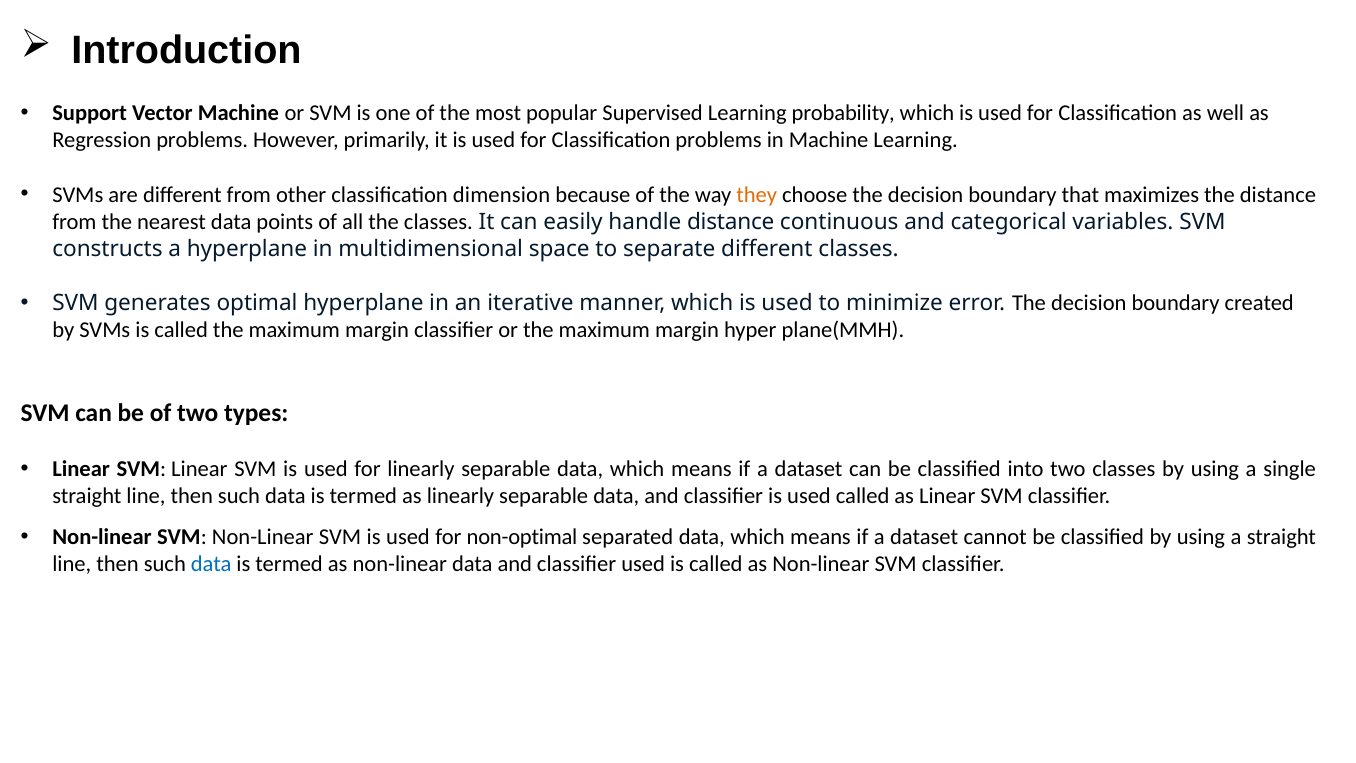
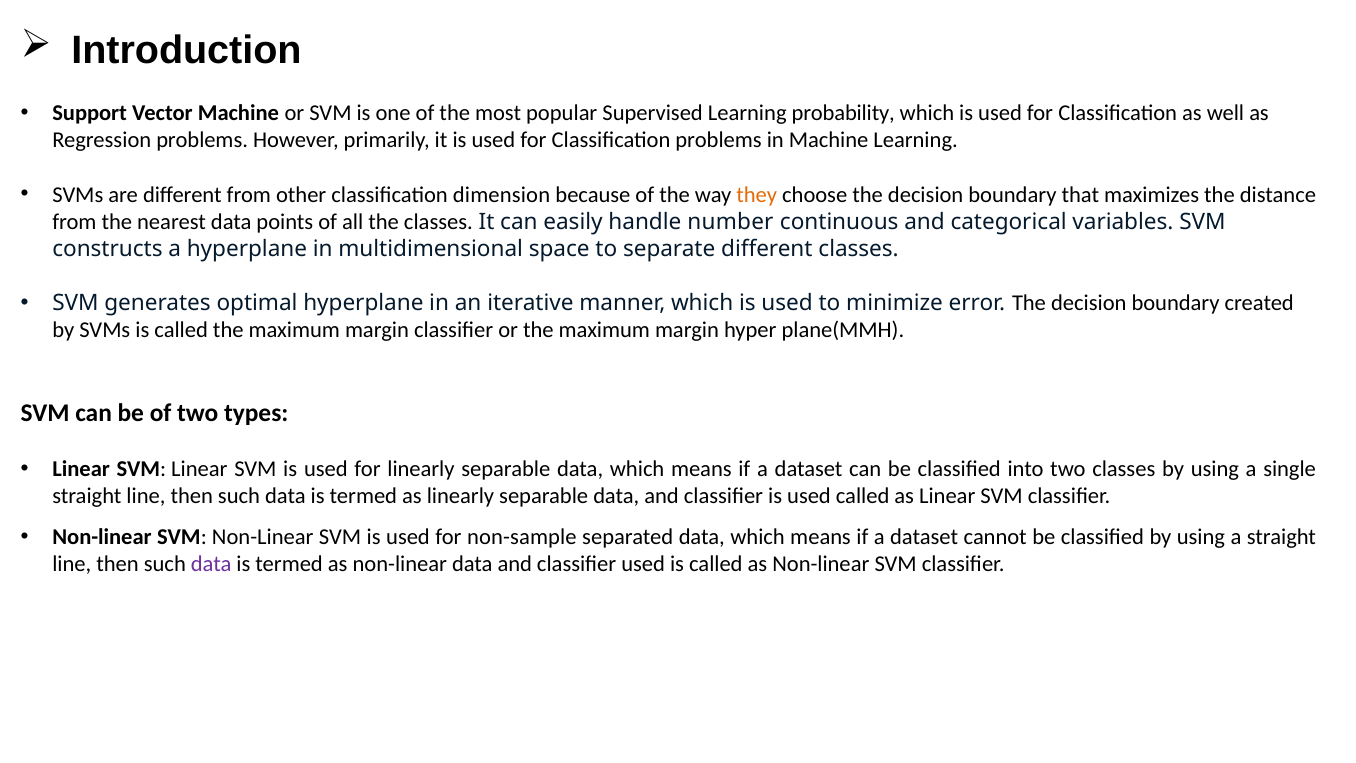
handle distance: distance -> number (731, 222)
non-optimal: non-optimal -> non-sample (522, 537)
data colour: blue -> purple (211, 564)
